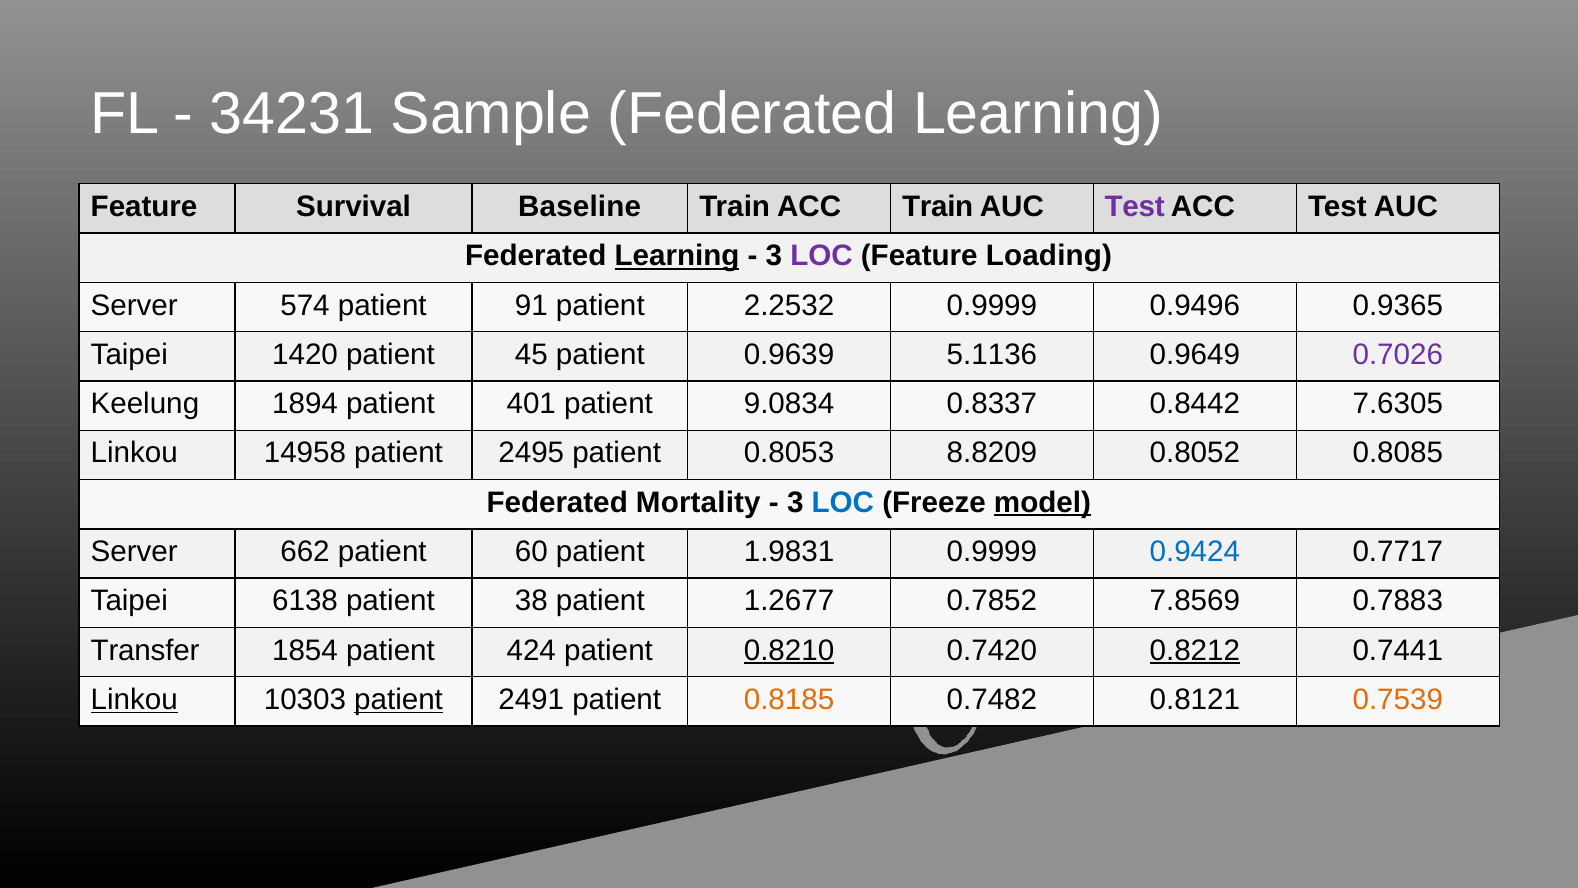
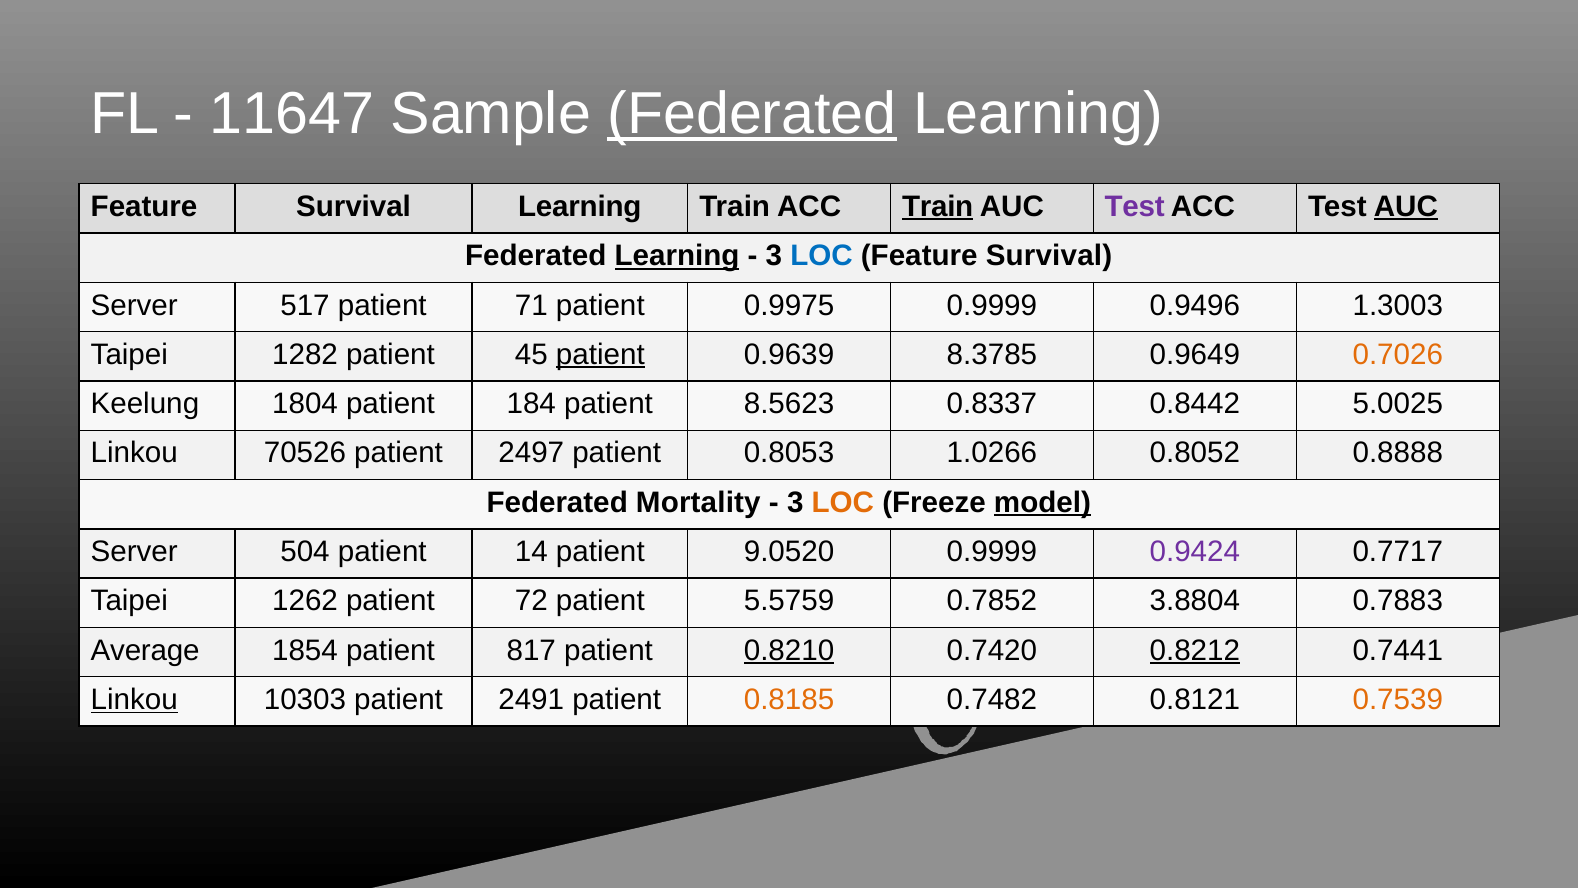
34231: 34231 -> 11647 (292, 114)
Federated underline: none -> present (752, 114)
Survival Baseline: Baseline -> Learning (580, 207)
Train underline: none -> present (938, 207)
AUC underline: none -> present (1406, 207)
LOC colour: purple -> blue (821, 256)
Loading: Loading -> Survival (1049, 256)
574: 574 -> 517 (305, 305)
91: 91 -> 71 (531, 305)
2.2532: 2.2532 -> 0.9975 (789, 305)
0.9365: 0.9365 -> 1.3003 (1398, 305)
1420: 1420 -> 1282 (305, 354)
patient underline: none -> present (600, 354)
5.1136: 5.1136 -> 8.3785 (992, 354)
0.7026 colour: purple -> orange (1398, 354)
1894: 1894 -> 1804 (305, 404)
401: 401 -> 184 (531, 404)
9.0834: 9.0834 -> 8.5623 (789, 404)
7.6305: 7.6305 -> 5.0025 (1398, 404)
14958: 14958 -> 70526 (305, 453)
2495: 2495 -> 2497 (531, 453)
8.8209: 8.8209 -> 1.0266 (992, 453)
0.8085: 0.8085 -> 0.8888 (1398, 453)
LOC colour: blue -> orange (843, 502)
662: 662 -> 504 (305, 552)
60: 60 -> 14 (531, 552)
1.9831: 1.9831 -> 9.0520 (789, 552)
0.9424 colour: blue -> purple (1195, 552)
6138: 6138 -> 1262 (305, 601)
38: 38 -> 72 (531, 601)
1.2677: 1.2677 -> 5.5759 (789, 601)
7.8569: 7.8569 -> 3.8804 (1195, 601)
Transfer: Transfer -> Average (145, 650)
424: 424 -> 817 (531, 650)
patient underline: present -> none (399, 699)
